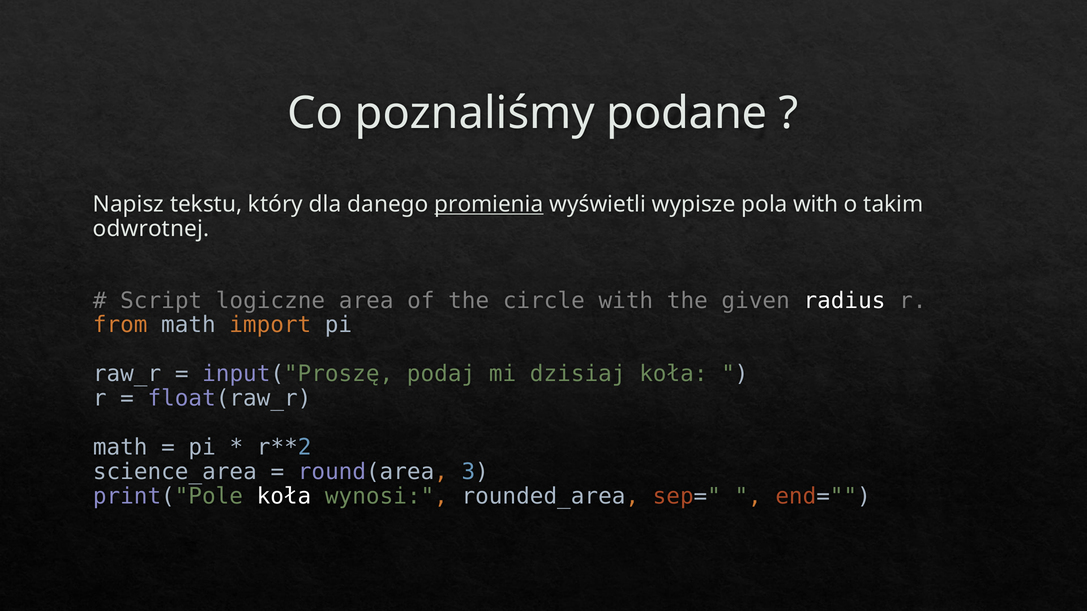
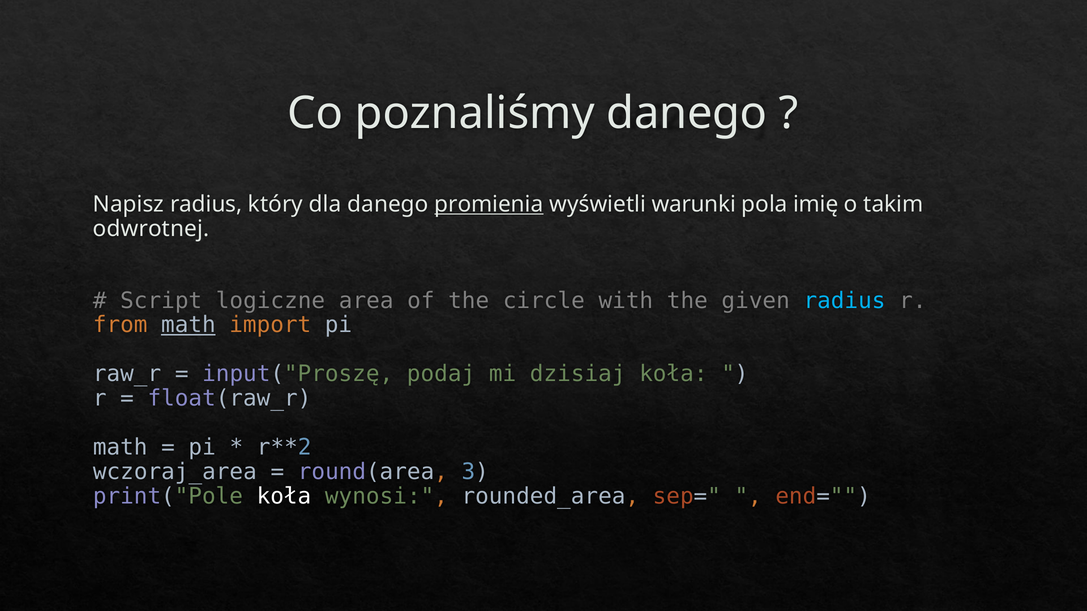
poznaliśmy podane: podane -> danego (687, 114)
Napisz tekstu: tekstu -> radius (206, 204)
wypisze: wypisze -> warunki (694, 204)
pola with: with -> imię (816, 204)
radius colour: white -> light blue (844, 301)
math underline: none -> present (188, 325)
science_area: science_area -> wczoraj_area (175, 472)
